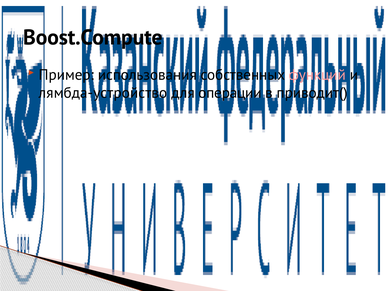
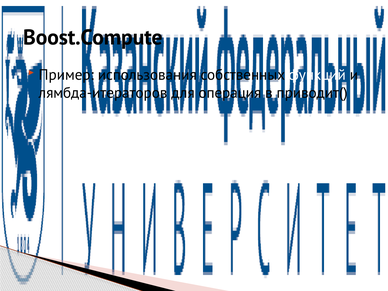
функций colour: pink -> white (317, 75)
лямбда-устройство: лямбда-устройство -> лямбда-итераторов (103, 93)
операции: операции -> операция (230, 93)
